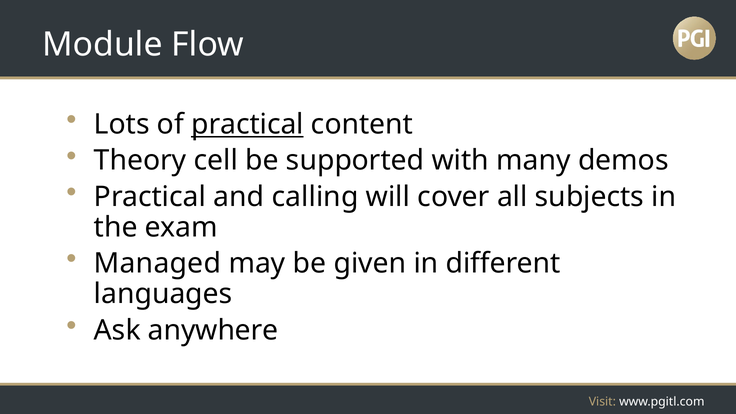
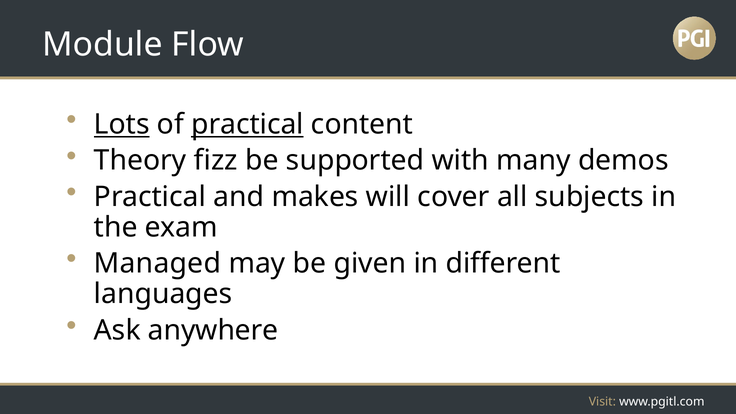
Lots underline: none -> present (122, 124)
cell: cell -> fizz (216, 161)
calling: calling -> makes (315, 197)
